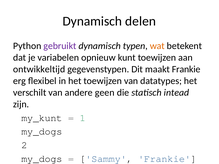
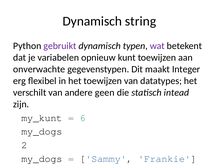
delen: delen -> string (141, 21)
wat colour: orange -> purple (157, 46)
ontwikkeltijd: ontwikkeltijd -> onverwachte (39, 69)
maakt Frankie: Frankie -> Integer (186, 69)
1: 1 -> 6 (83, 118)
